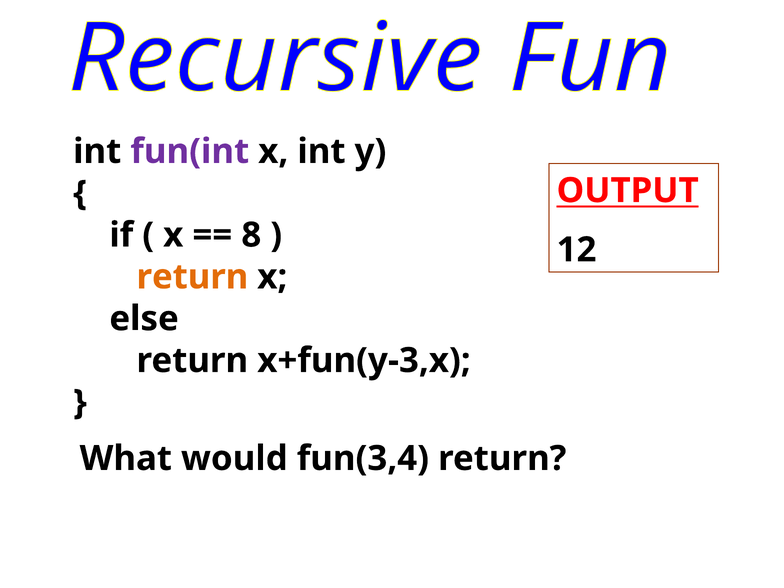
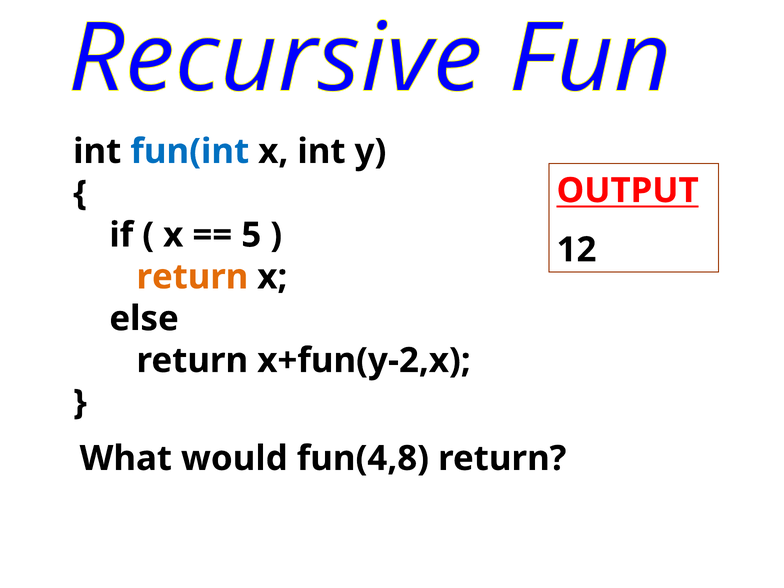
fun(int colour: purple -> blue (190, 151)
8: 8 -> 5 (251, 235)
x+fun(y-3,x: x+fun(y-3,x -> x+fun(y-2,x (364, 361)
fun(3,4: fun(3,4 -> fun(4,8 (363, 458)
